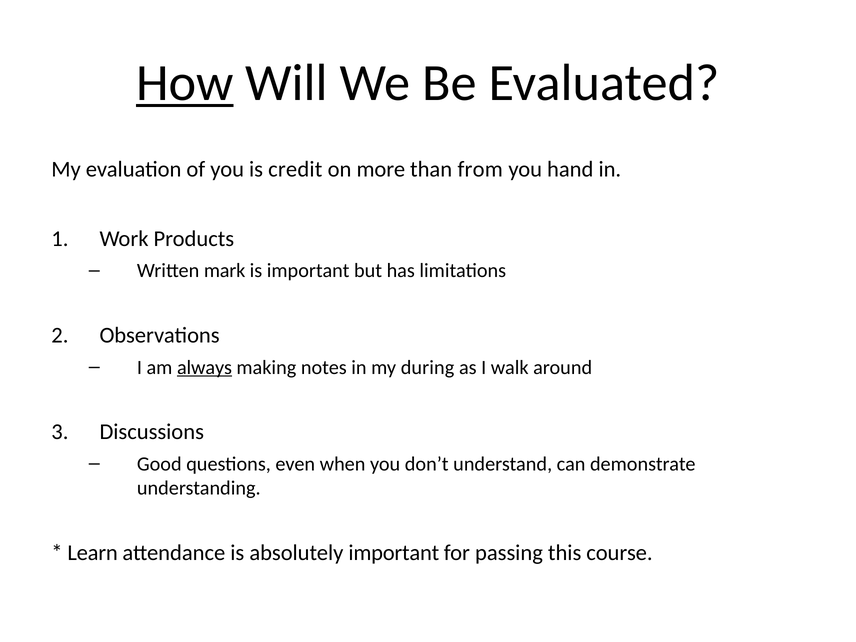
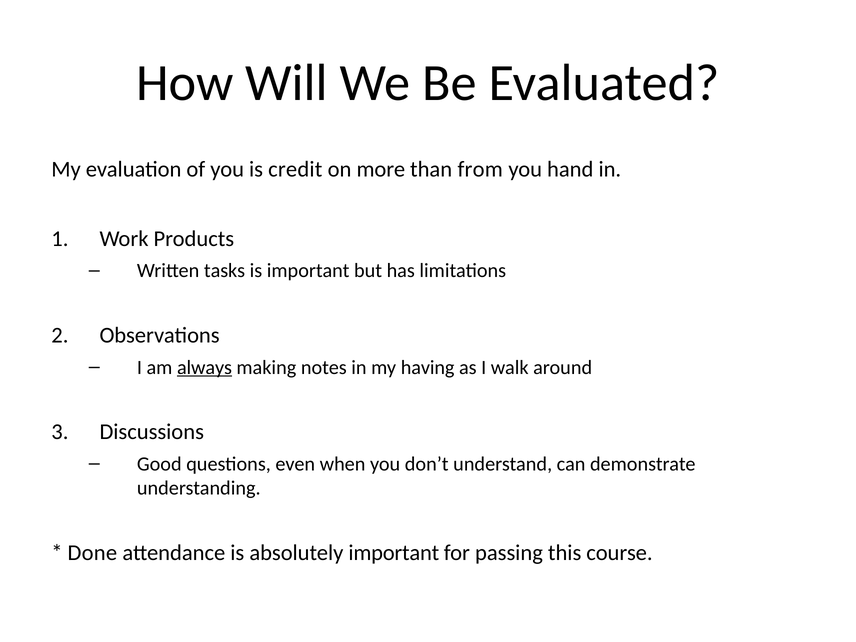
How underline: present -> none (185, 83)
mark: mark -> tasks (225, 271)
during: during -> having (428, 367)
Learn: Learn -> Done (92, 553)
